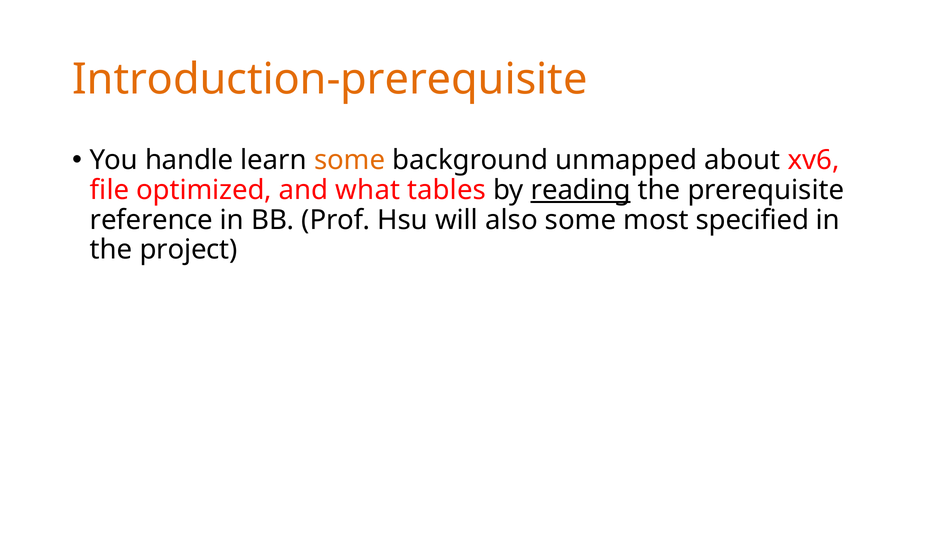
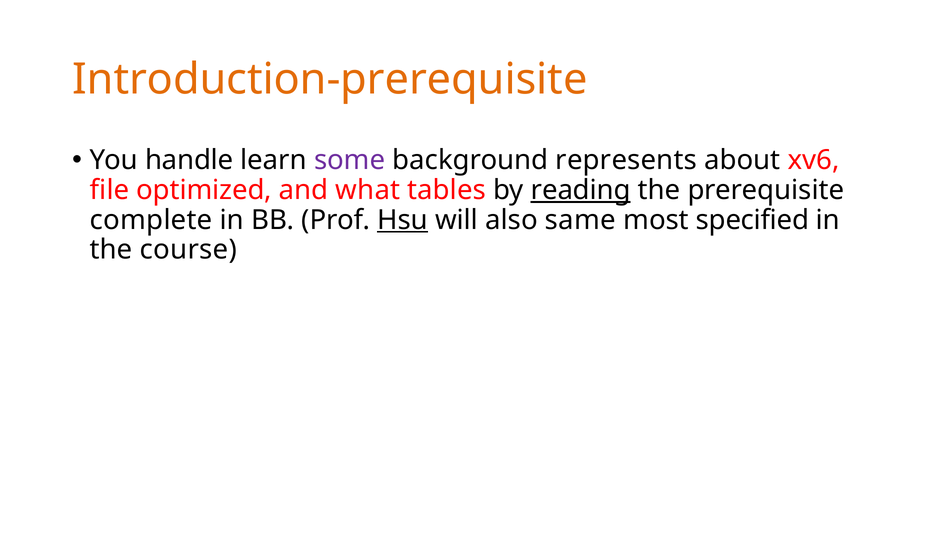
some colour: orange -> purple (350, 160)
unmapped: unmapped -> represents (626, 160)
reference: reference -> complete (151, 220)
Hsu underline: none -> present (403, 220)
also some: some -> same (580, 220)
project: project -> course (188, 250)
